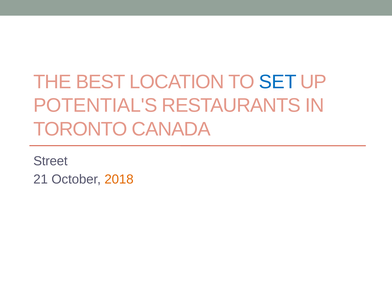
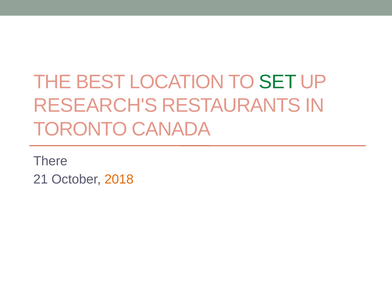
SET colour: blue -> green (278, 82)
POTENTIAL'S: POTENTIAL'S -> RESEARCH'S (95, 106)
Street: Street -> There (50, 161)
